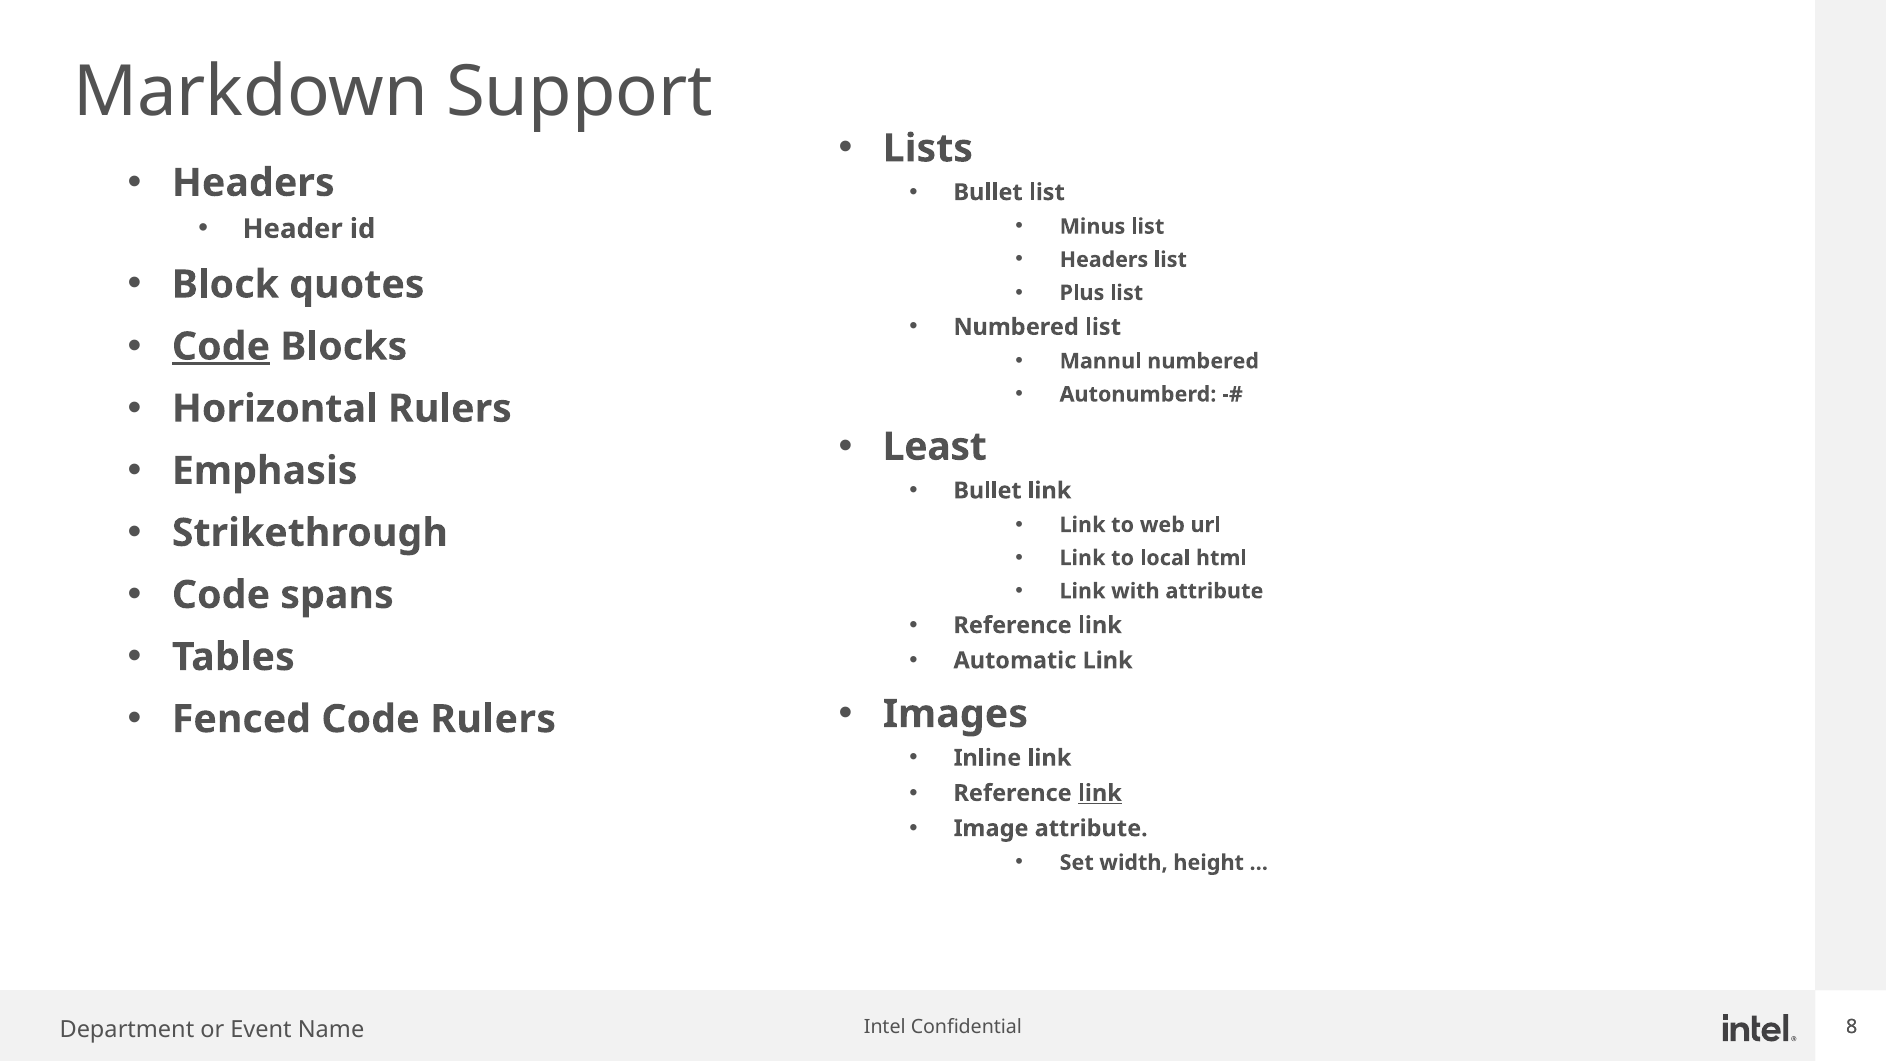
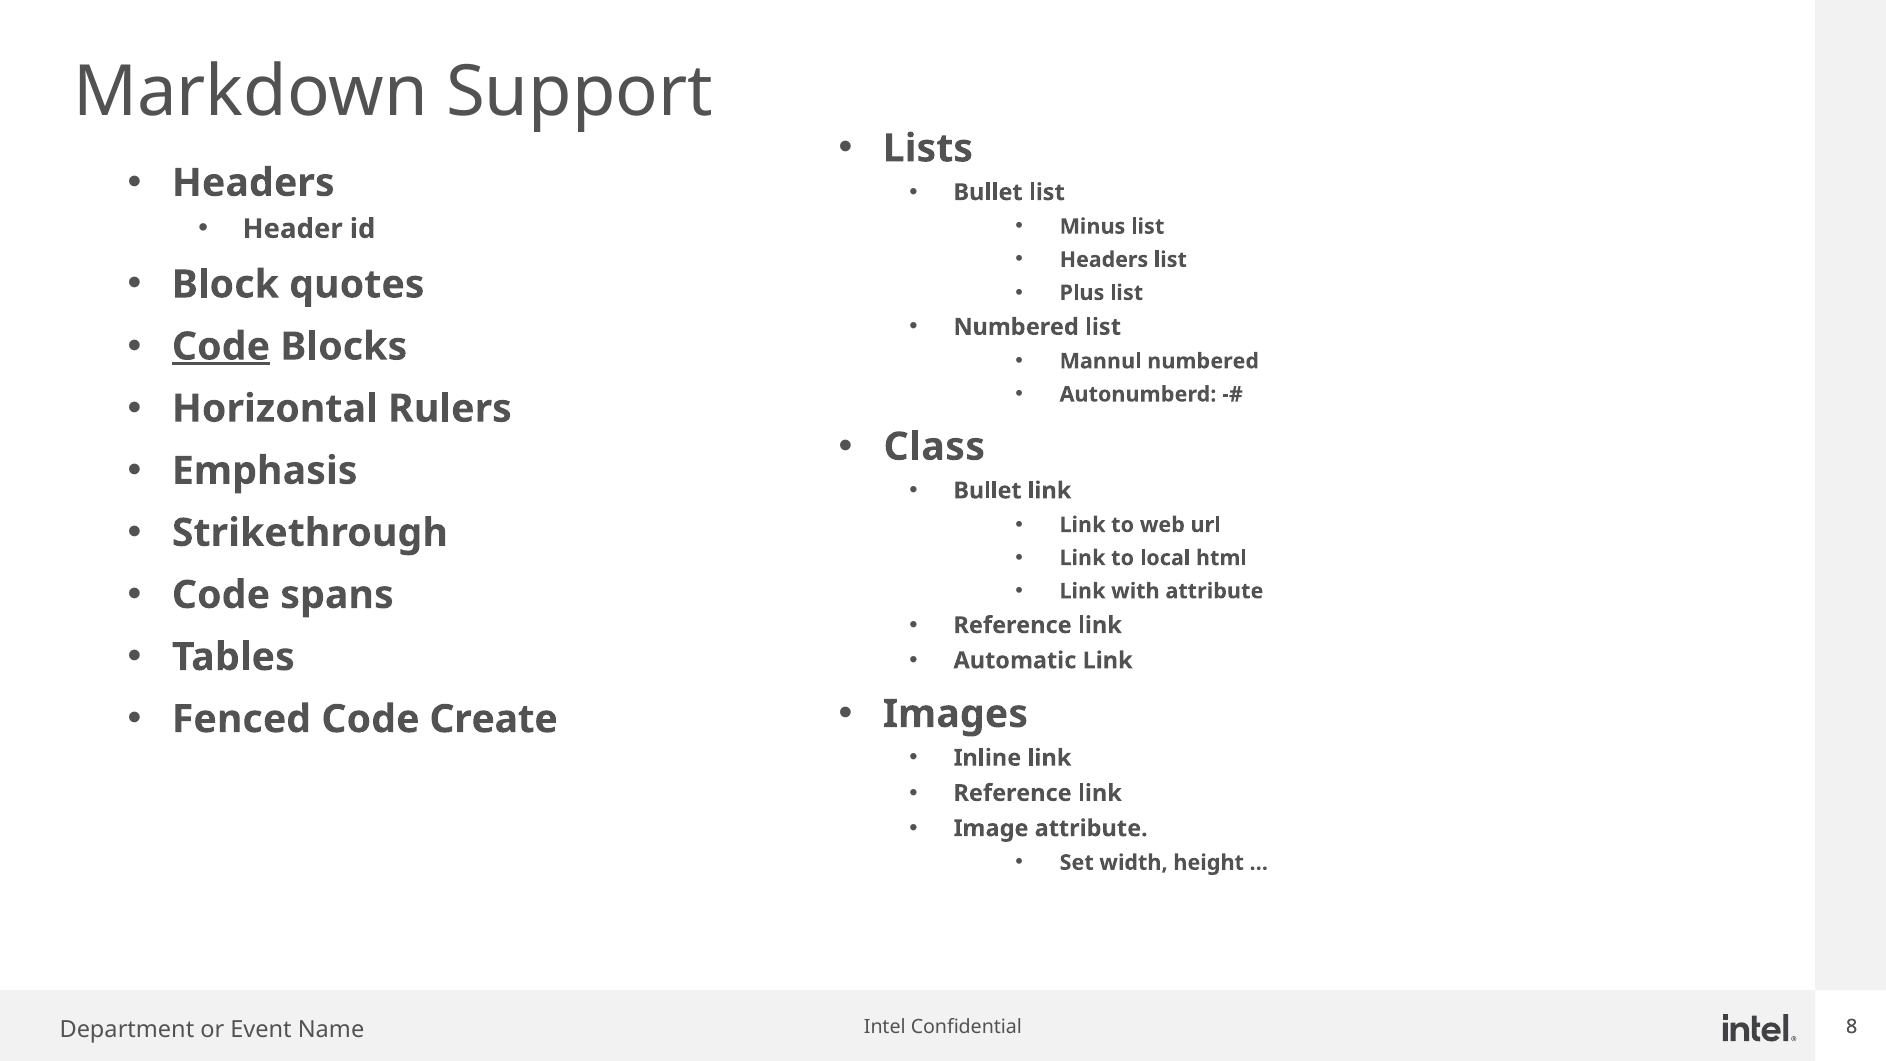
Least: Least -> Class (934, 447)
Code Rulers: Rulers -> Create (494, 719)
link underline: present -> none (1100, 793)
